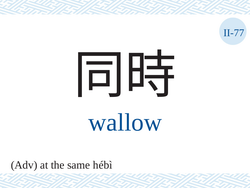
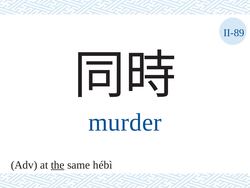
II-77: II-77 -> II-89 (234, 33)
wallow: wallow -> murder (125, 122)
the underline: none -> present (58, 165)
